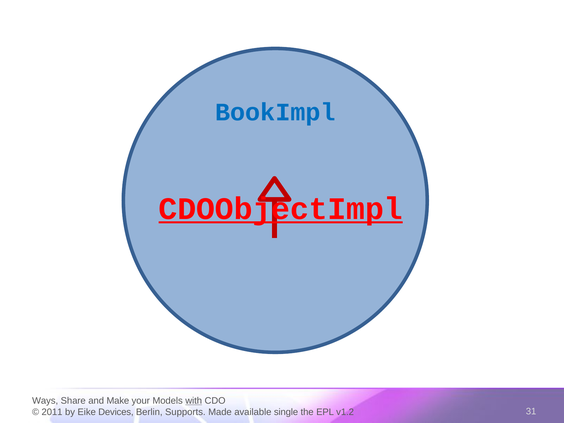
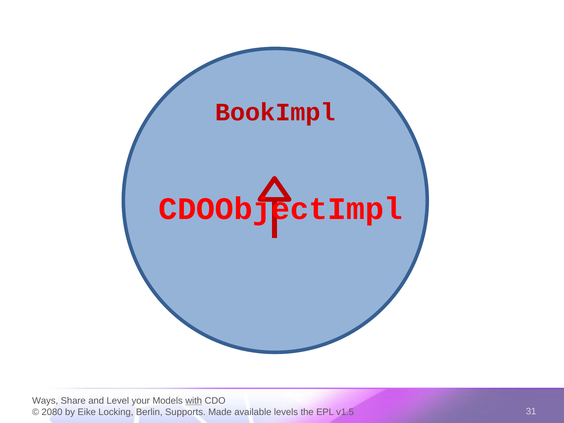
BookImpl colour: blue -> red (275, 112)
CDOObjectImpl underline: present -> none (281, 209)
Make: Make -> Level (118, 401)
2011: 2011 -> 2080 (52, 412)
Devices: Devices -> Locking (116, 412)
single: single -> levels (286, 412)
v1.2: v1.2 -> v1.5 (345, 412)
